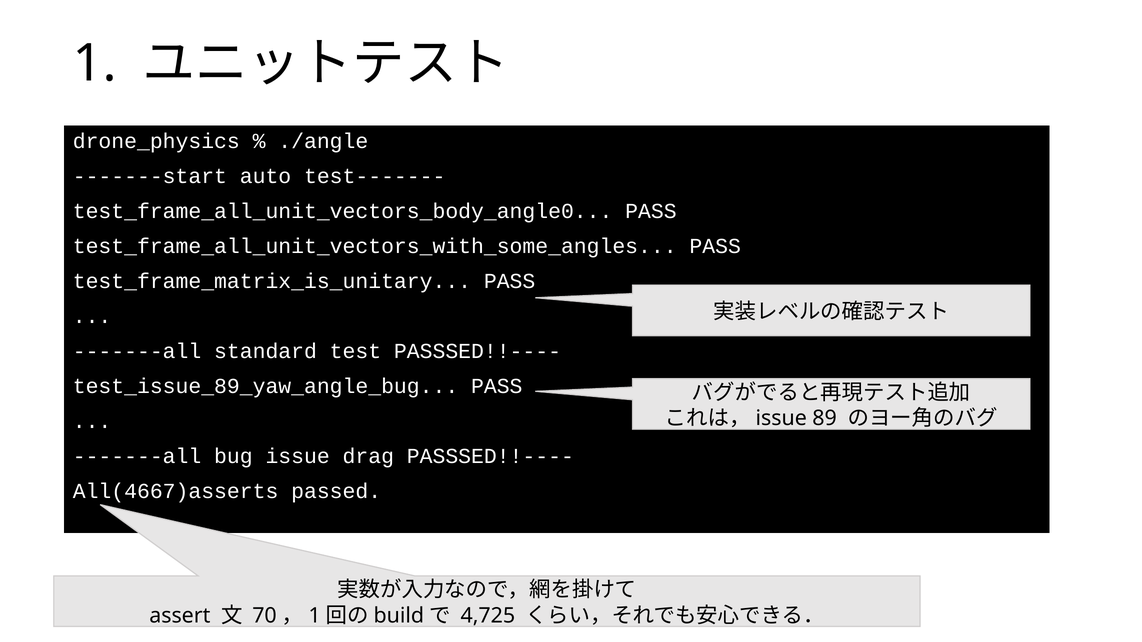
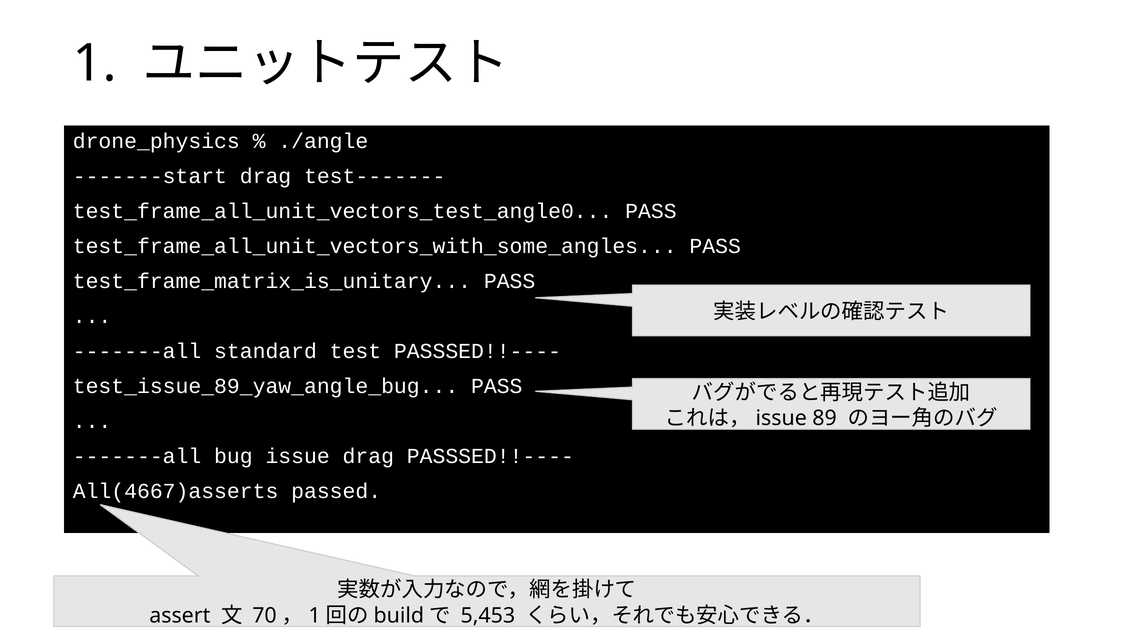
-------start auto: auto -> drag (266, 176)
test_frame_all_unit_vectors_body_angle0: test_frame_all_unit_vectors_body_angle0 -> test_frame_all_unit_vectors_test_angle0 (343, 211)
4,725: 4,725 -> 5,453 (488, 616)
